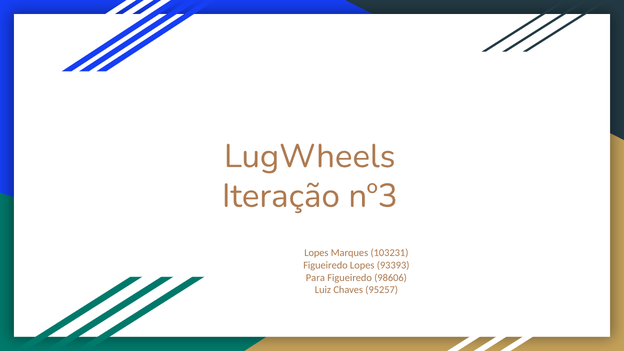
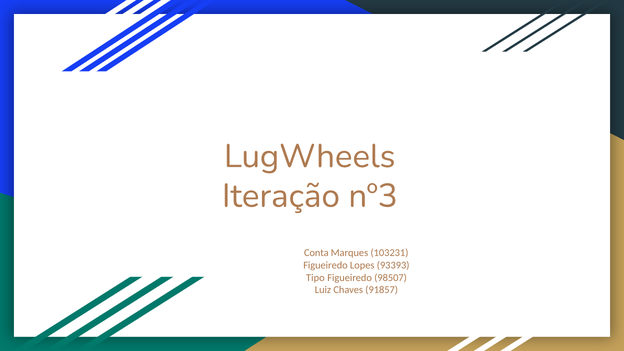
Lopes: Lopes -> Conta (316, 253)
Para: Para -> Tipo (315, 278)
98606: 98606 -> 98507 (391, 278)
95257: 95257 -> 91857 (382, 290)
